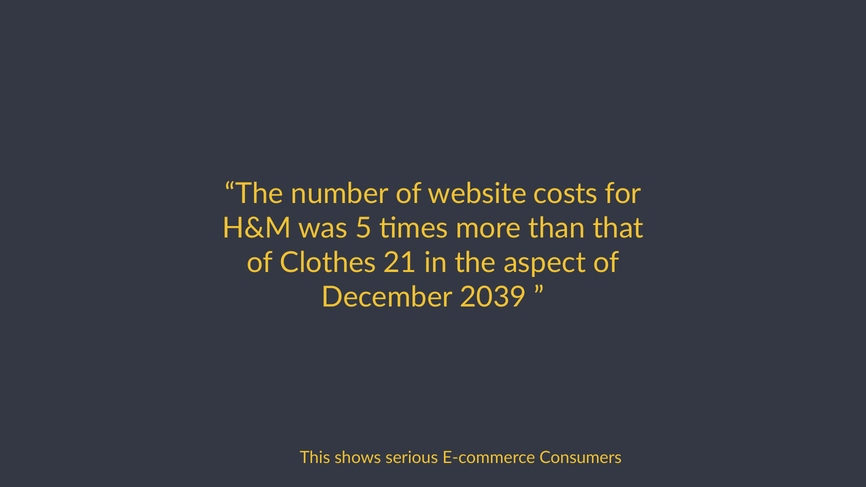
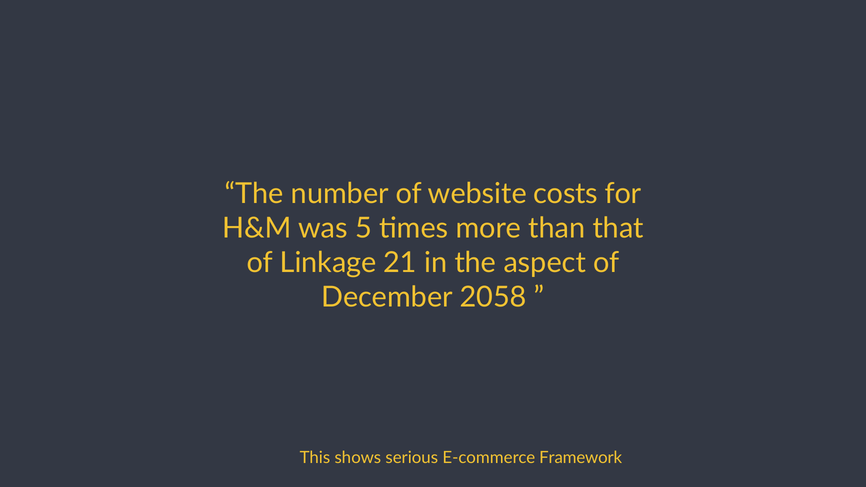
Clothes: Clothes -> Linkage (328, 263)
2039: 2039 -> 2058 (493, 298)
Consumers: Consumers -> Framework (581, 458)
